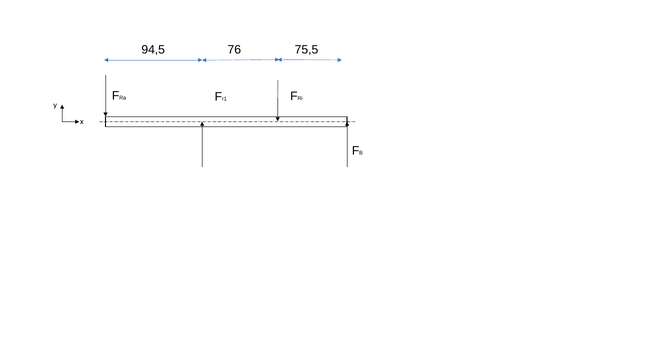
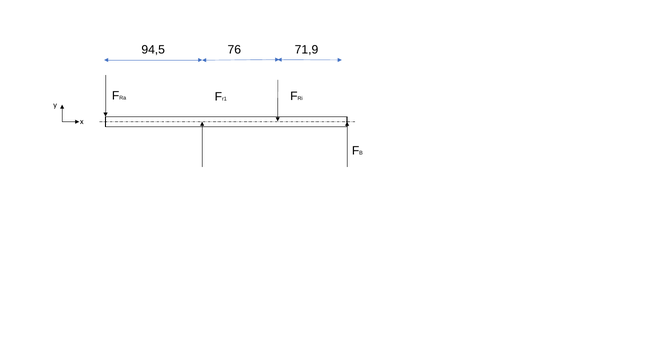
75,5: 75,5 -> 71,9 (306, 50)
